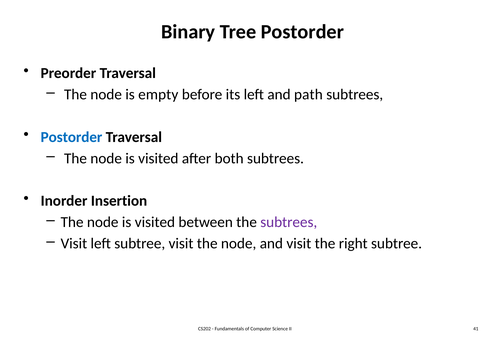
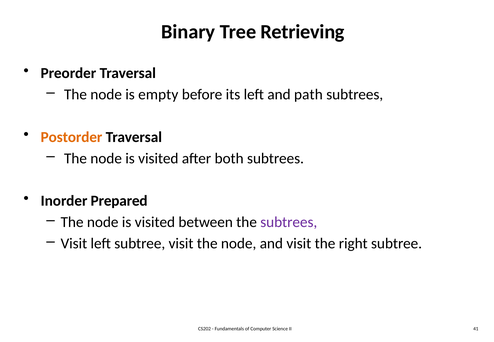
Tree Postorder: Postorder -> Retrieving (303, 32)
Postorder colour: blue -> orange (71, 137)
Insertion: Insertion -> Prepared (119, 201)
